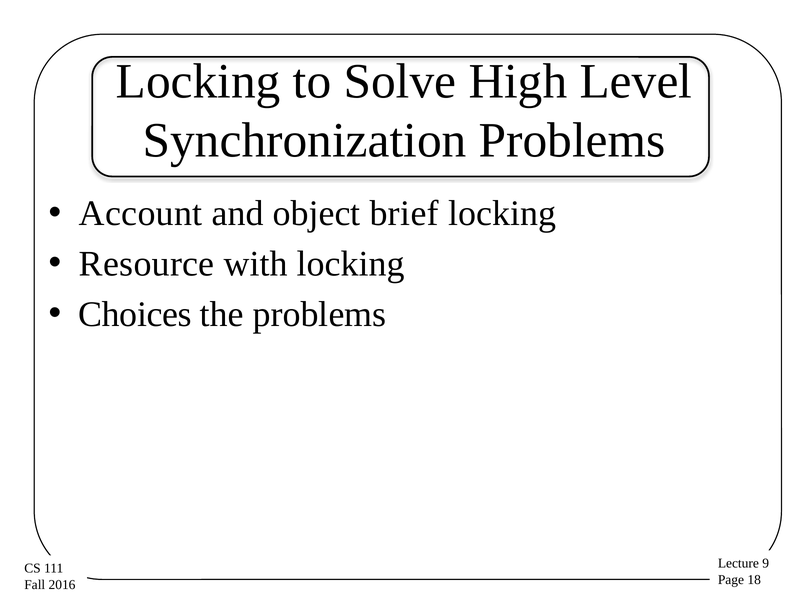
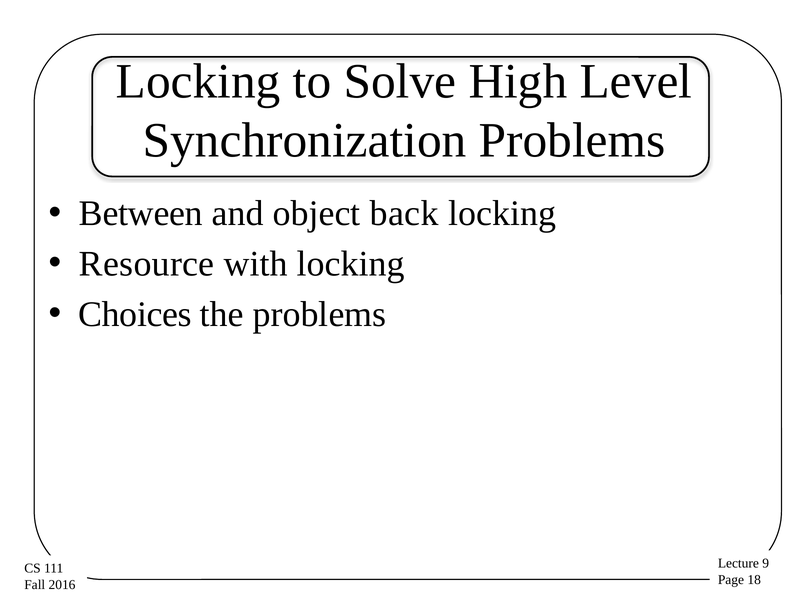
Account: Account -> Between (141, 214)
brief: brief -> back (404, 214)
